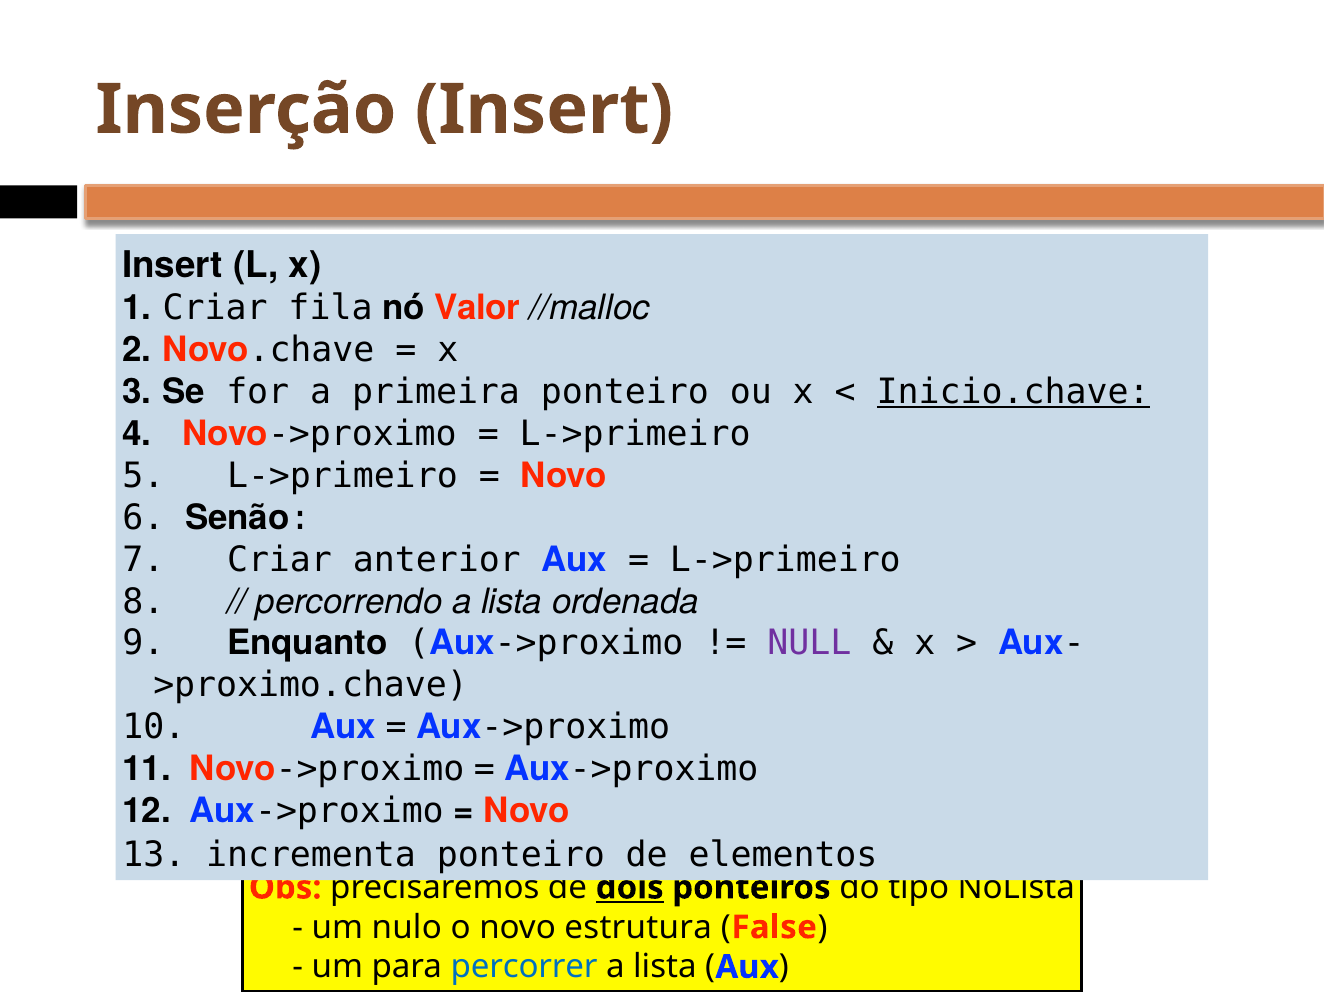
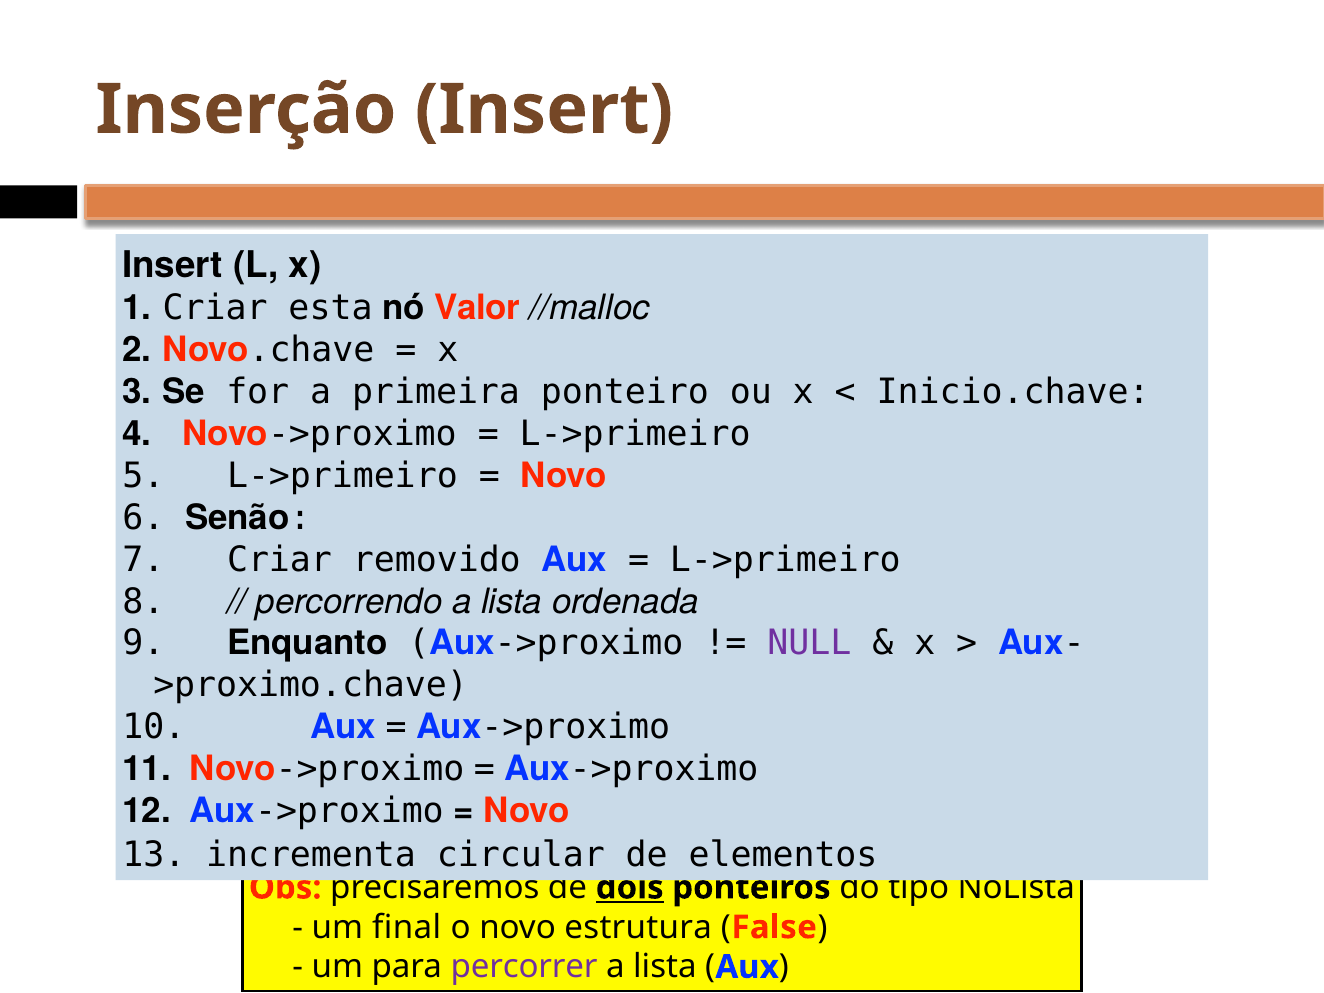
fila: fila -> esta (331, 308)
Inicio.chave underline: present -> none (1013, 392)
anterior: anterior -> removido (437, 560)
incrementa ponteiro: ponteiro -> circular (521, 855)
nulo: nulo -> final (407, 927)
percorrer colour: blue -> purple (524, 967)
